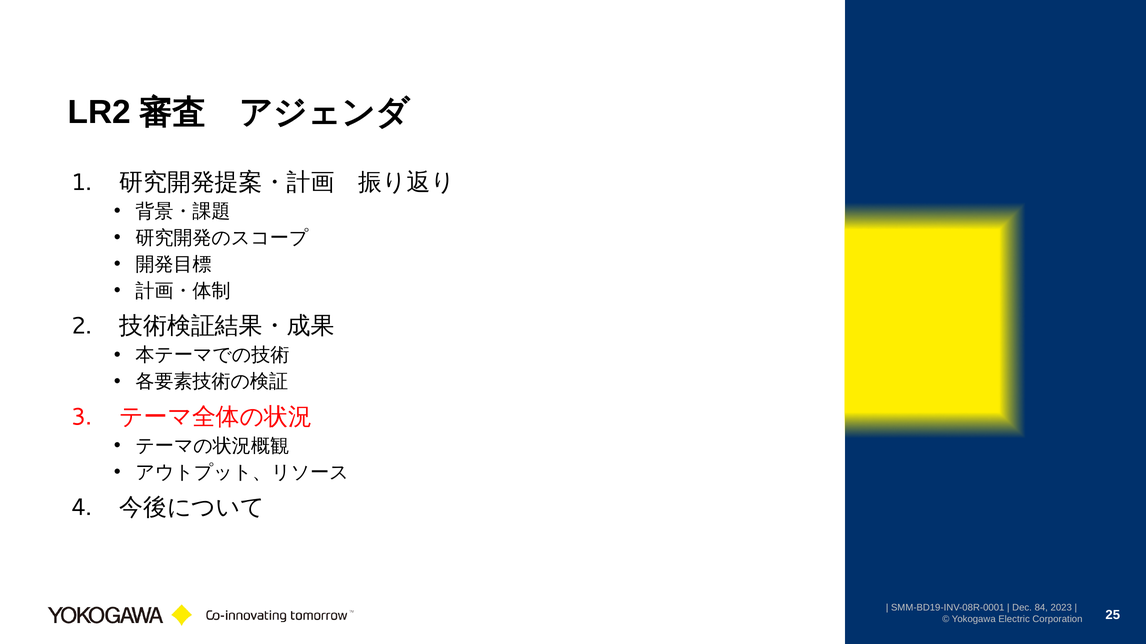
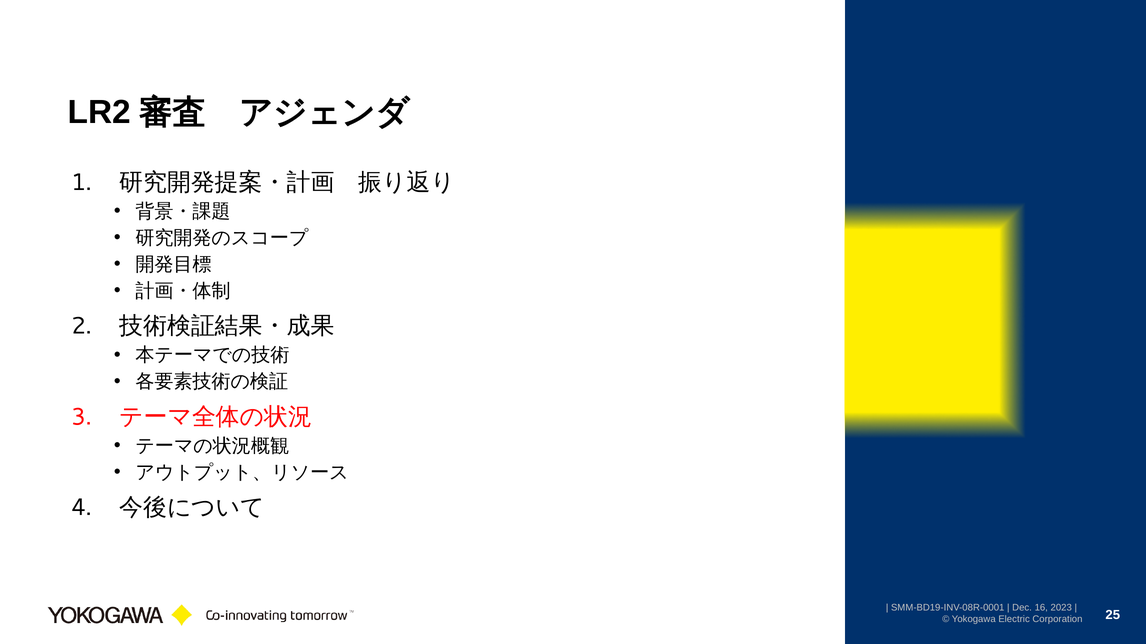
84: 84 -> 16 (1041, 608)
